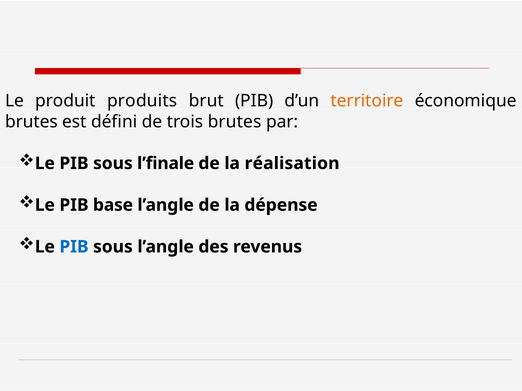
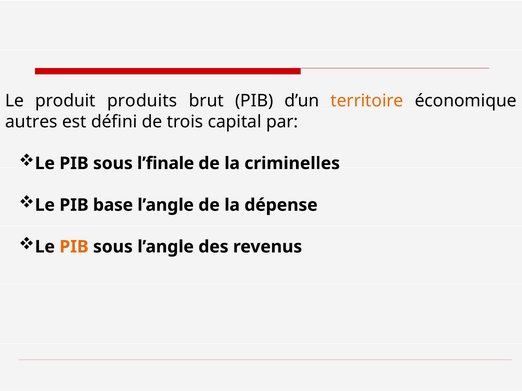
brutes: brutes -> autres (31, 122)
trois brutes: brutes -> capital (235, 122)
réalisation: réalisation -> criminelles (292, 164)
PIB colour: blue -> orange (74, 247)
